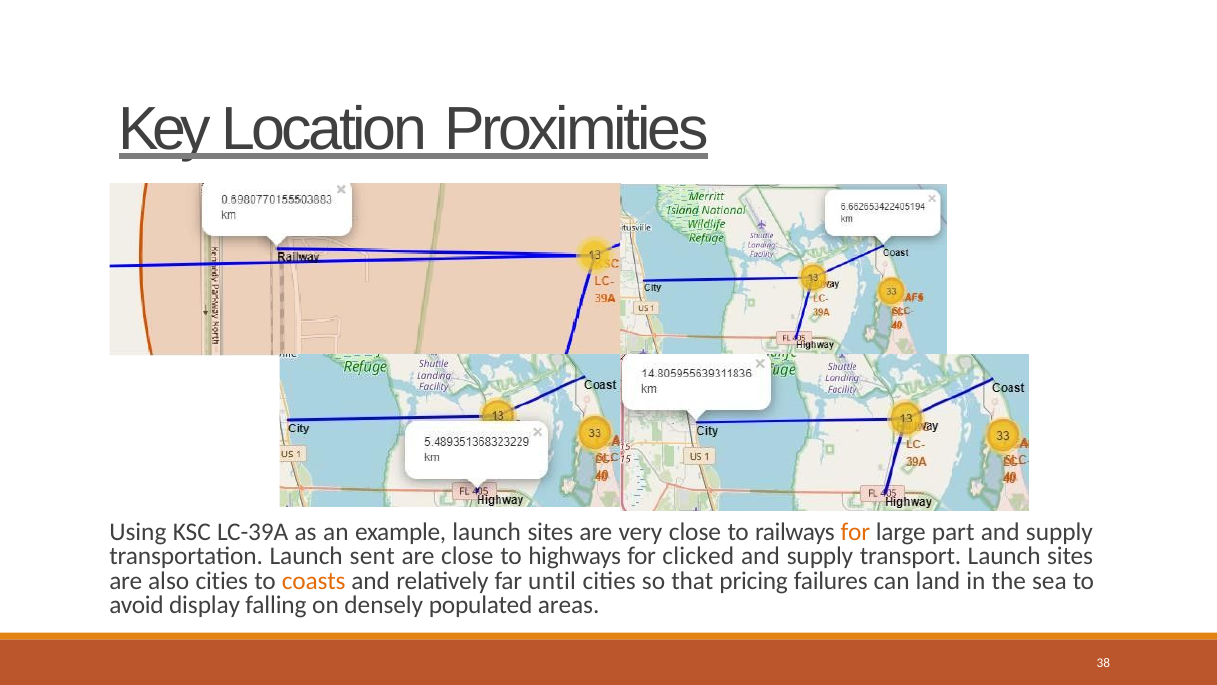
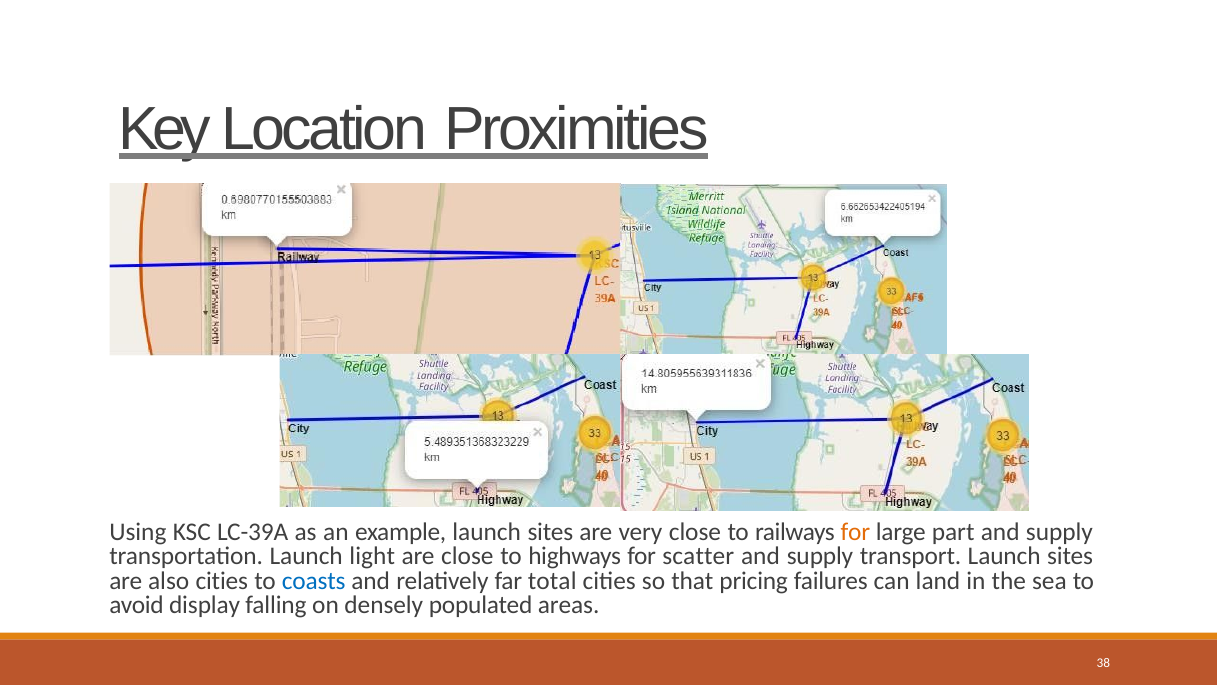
sent: sent -> light (372, 556)
clicked: clicked -> scatter (698, 556)
coasts colour: orange -> blue (314, 580)
until: until -> total (552, 580)
